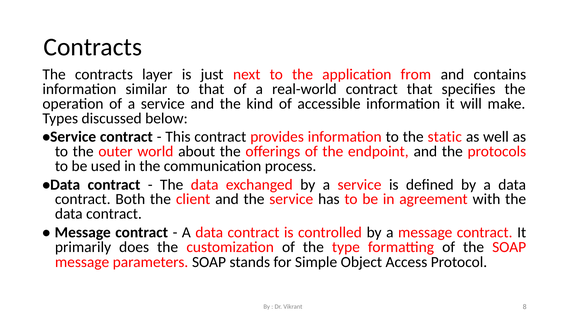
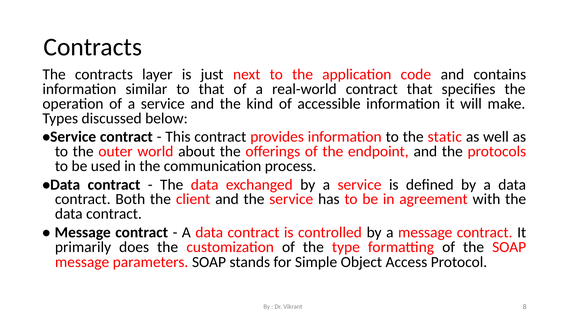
from: from -> code (416, 75)
